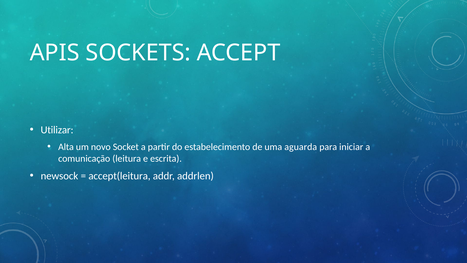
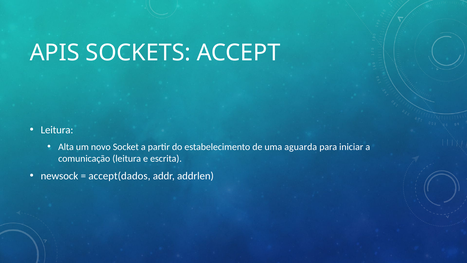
Utilizar: Utilizar -> Leitura (57, 130)
accept(leitura: accept(leitura -> accept(dados (119, 176)
